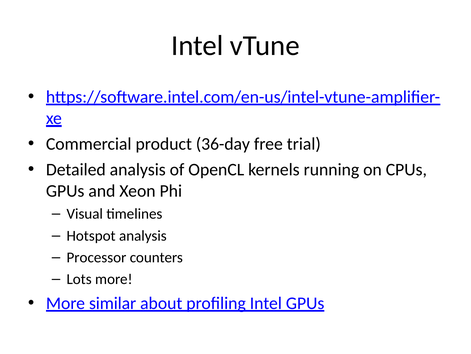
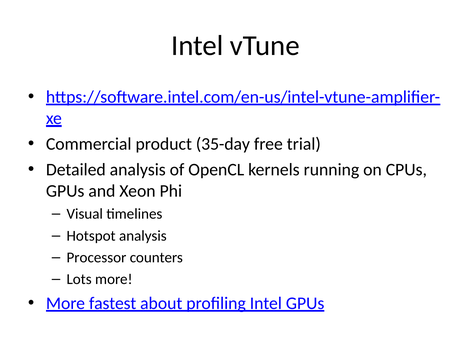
36-day: 36-day -> 35-day (223, 144)
similar: similar -> fastest (113, 303)
